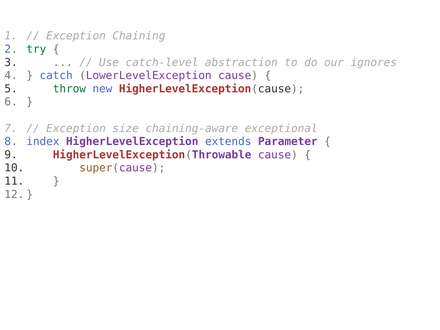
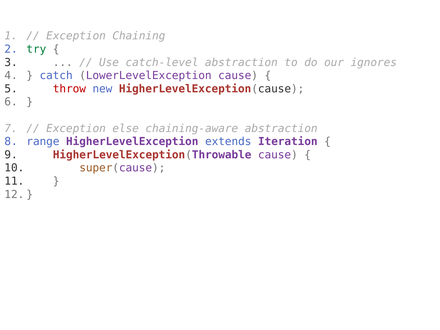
throw colour: green -> red (69, 89)
size: size -> else (126, 128)
chaining-aware exceptional: exceptional -> abstraction (281, 128)
index: index -> range (43, 142)
Parameter: Parameter -> Iteration (288, 142)
